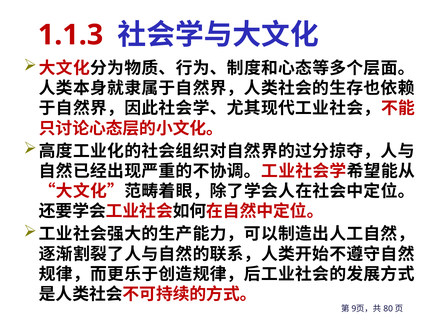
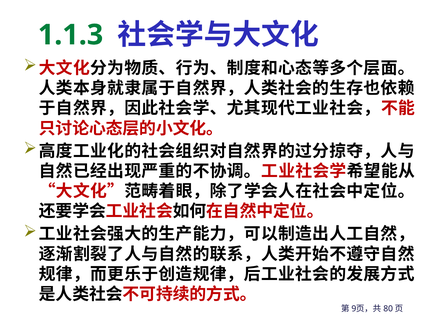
1.1.3 colour: red -> green (71, 35)
